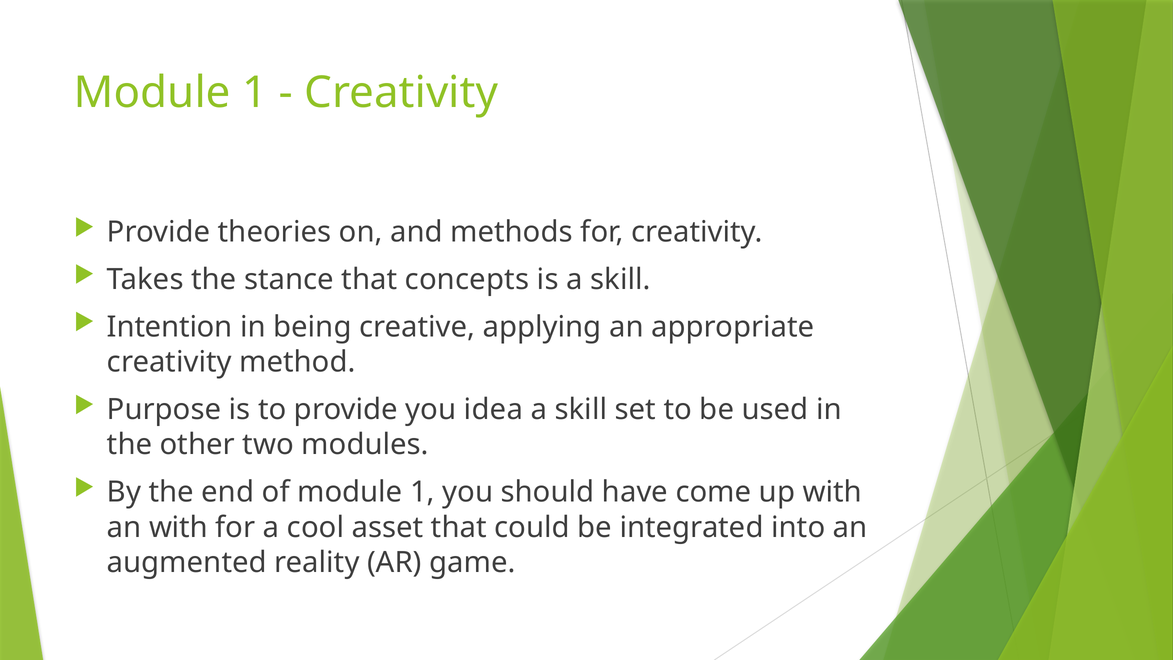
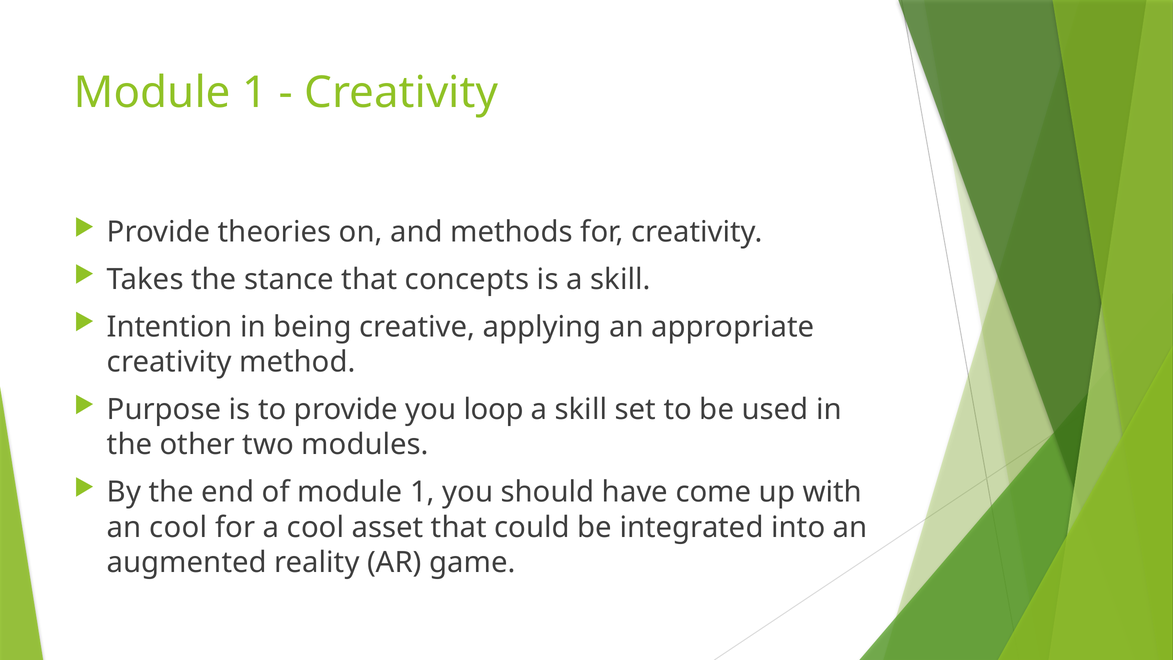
idea: idea -> loop (494, 409)
an with: with -> cool (178, 527)
